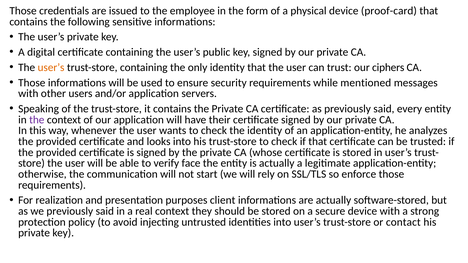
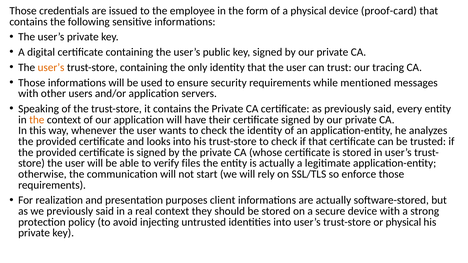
ciphers: ciphers -> tracing (388, 68)
the colour: purple -> orange (37, 120)
face: face -> files (191, 163)
or contact: contact -> physical (403, 222)
